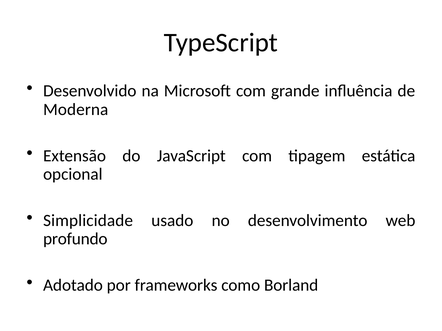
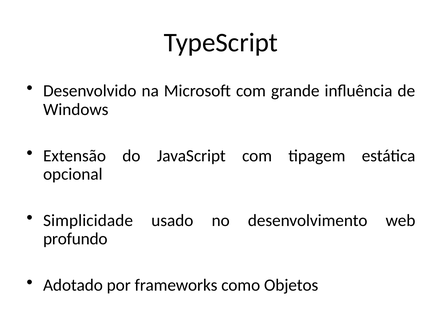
Moderna: Moderna -> Windows (76, 110)
Borland: Borland -> Objetos (291, 286)
